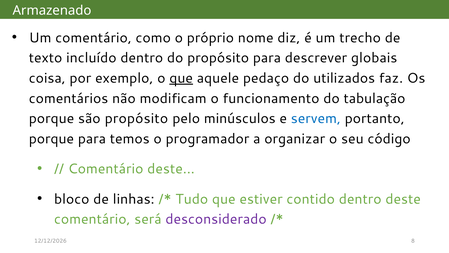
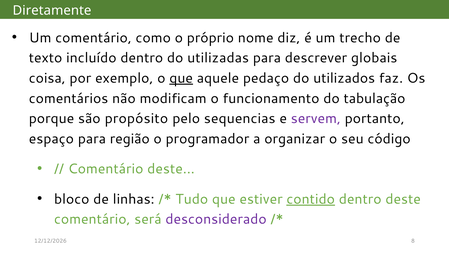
Armazenado: Armazenado -> Diretamente (52, 10)
do propósito: propósito -> utilizadas (218, 58)
minúsculos: minúsculos -> sequencias (240, 118)
servem colour: blue -> purple (316, 118)
porque: porque -> espaço (51, 139)
temos: temos -> região (130, 139)
contido underline: none -> present (311, 199)
